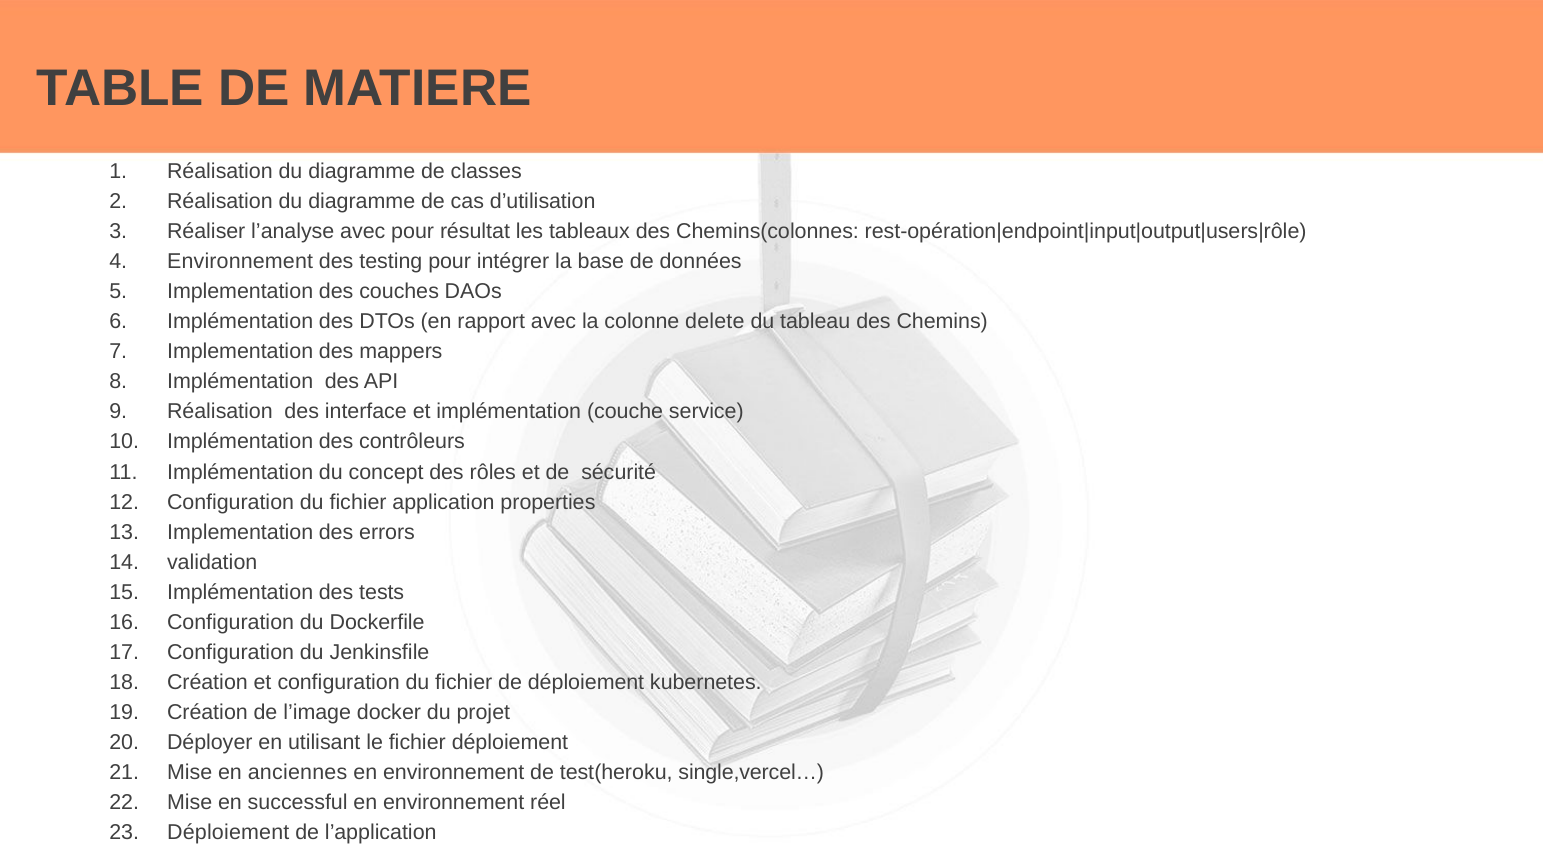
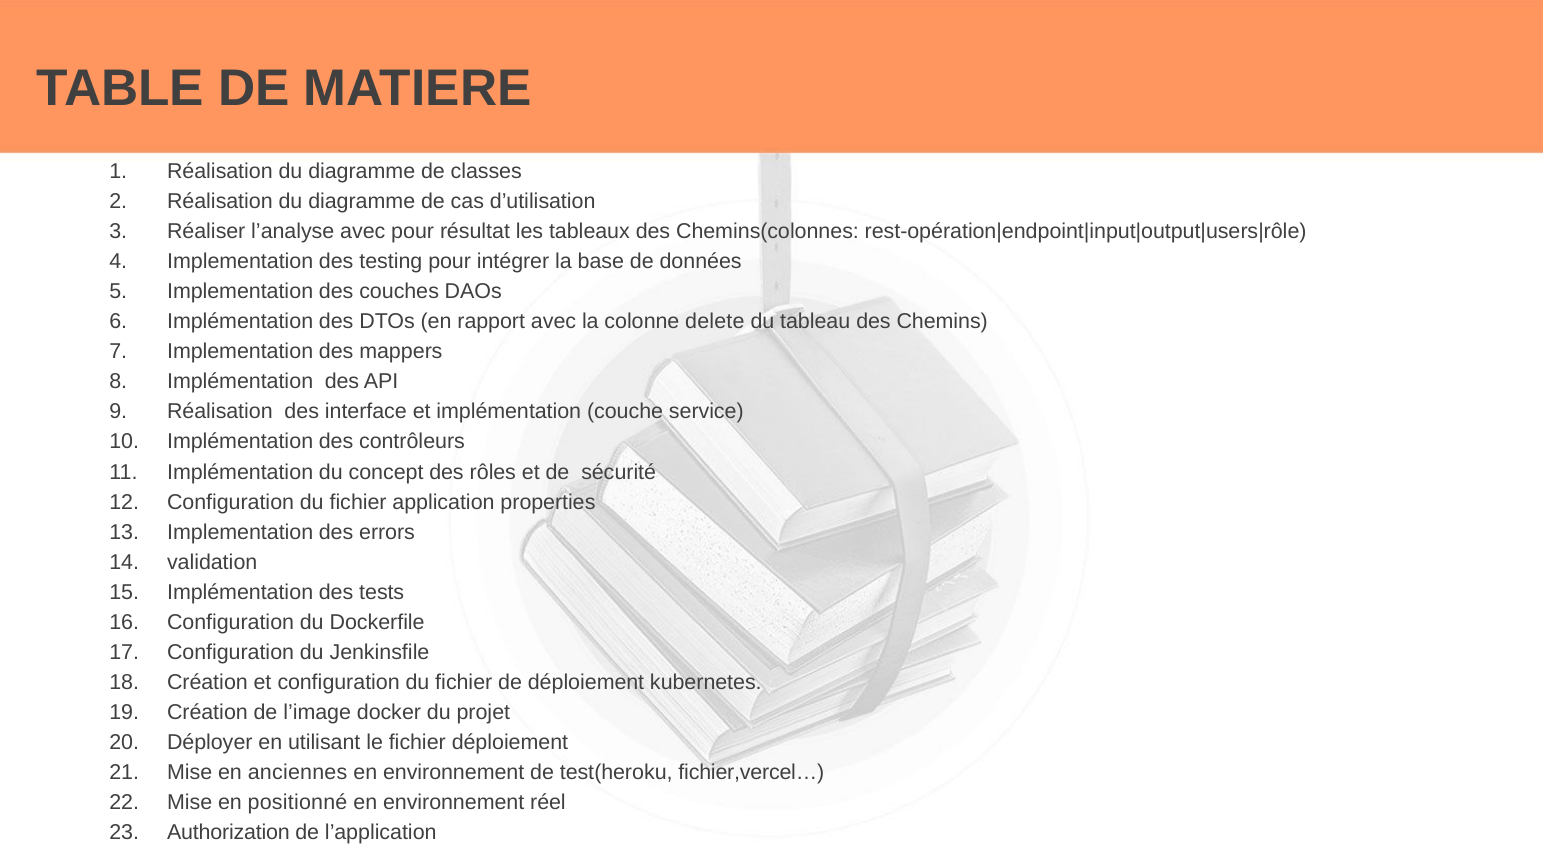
Environnement: Environnement -> Implementation (240, 261)
single,vercel…: single,vercel… -> fichier,vercel… (751, 773)
successful: successful -> positionné (298, 803)
Déploiement: Déploiement -> Authorization (228, 833)
